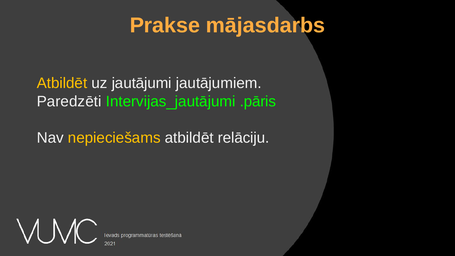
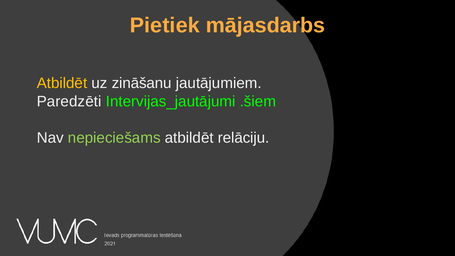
Prakse: Prakse -> Pietiek (165, 25)
jautājumi: jautājumi -> zināšanu (142, 83)
.pāris: .pāris -> .šiem (258, 102)
nepieciešams colour: yellow -> light green (114, 138)
